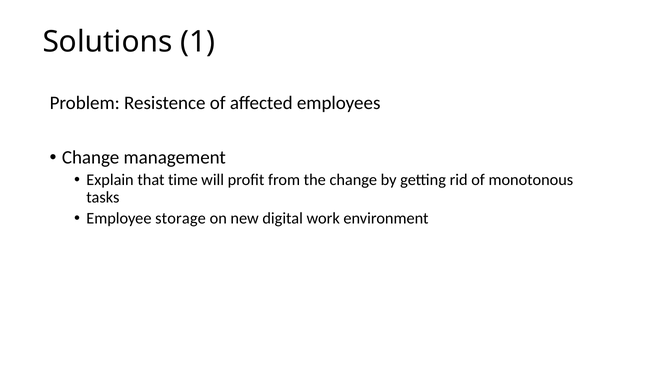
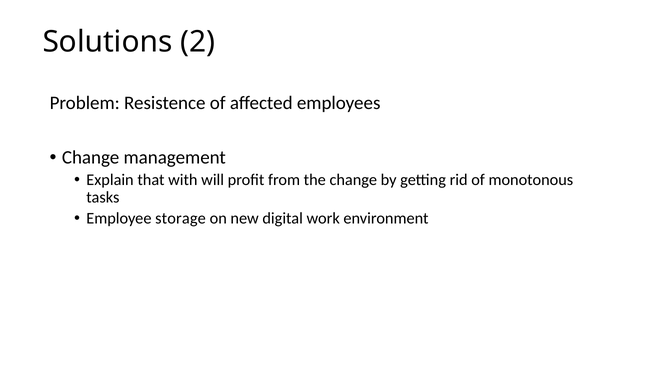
1: 1 -> 2 (198, 42)
time: time -> with (183, 180)
